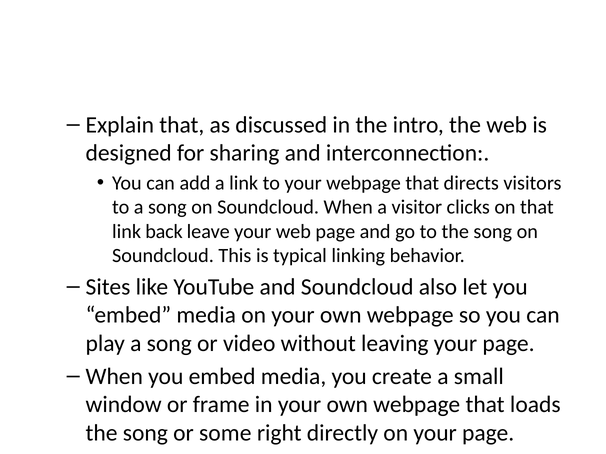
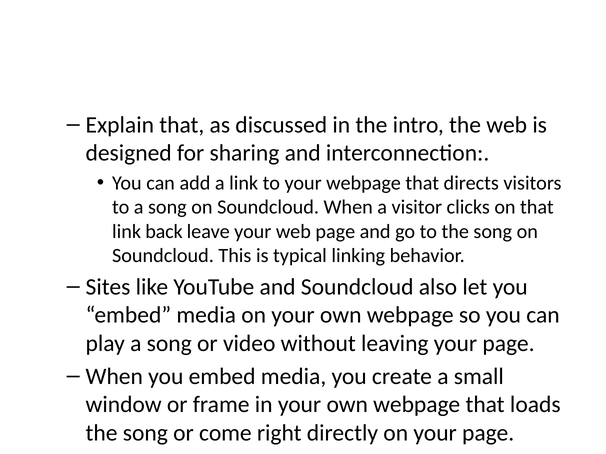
some: some -> come (225, 433)
